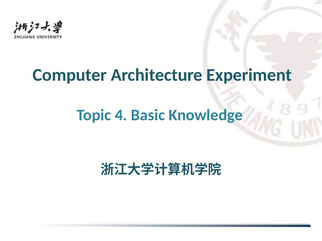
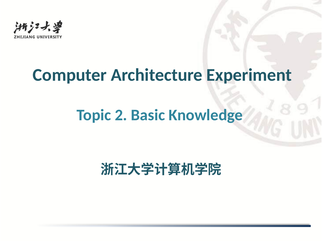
4: 4 -> 2 (121, 115)
